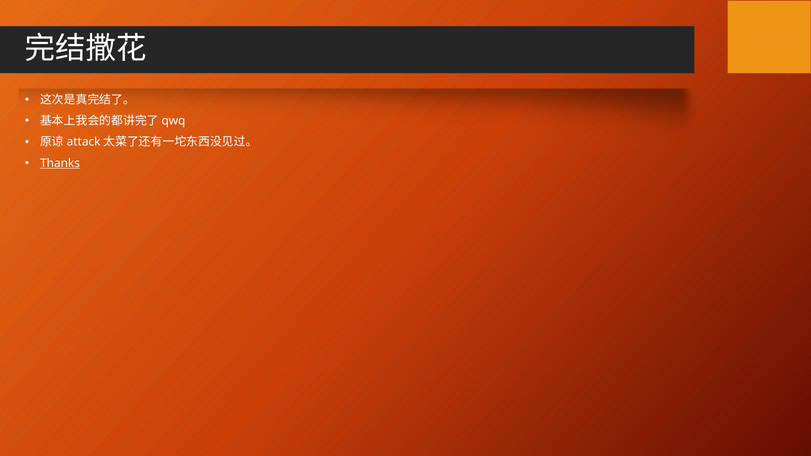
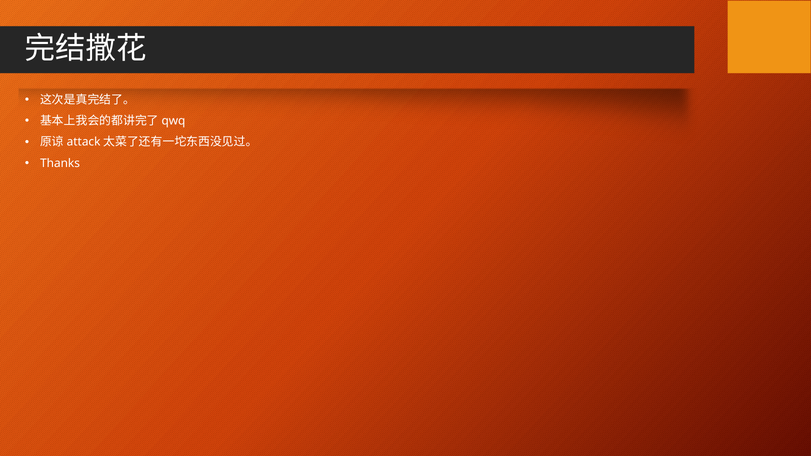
Thanks underline: present -> none (60, 163)
